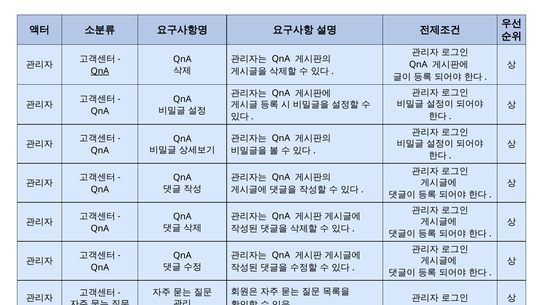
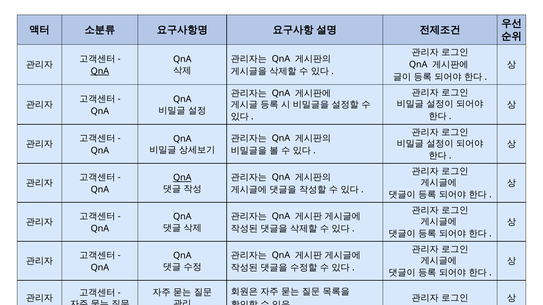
QnA underline: none -> present (182, 178)
